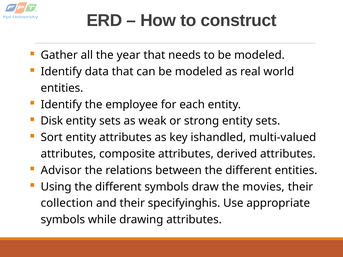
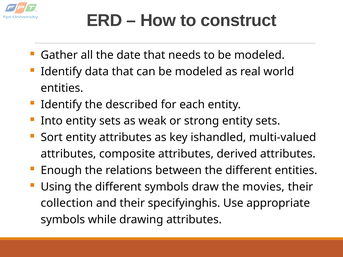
year: year -> date (129, 55)
employee: employee -> described (132, 105)
Disk: Disk -> Into (52, 121)
Advisor: Advisor -> Enough (61, 170)
